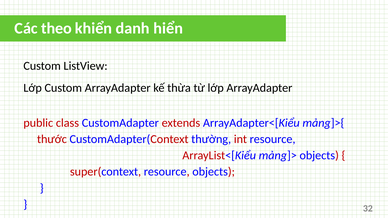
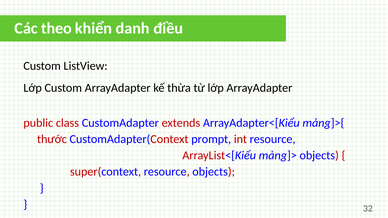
hiển: hiển -> điều (168, 28)
thường: thường -> prompt (211, 139)
